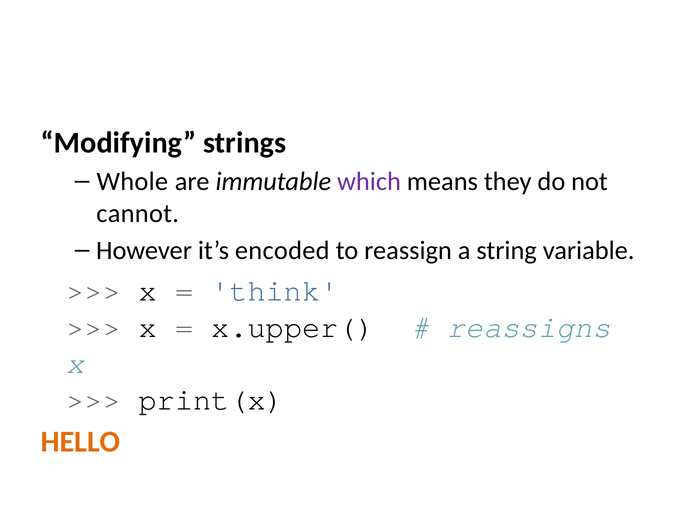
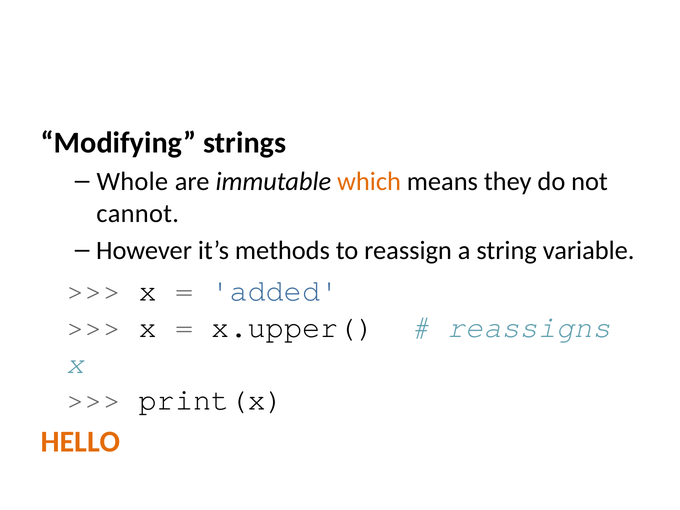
which colour: purple -> orange (369, 182)
encoded: encoded -> methods (282, 251)
think: think -> added (275, 291)
